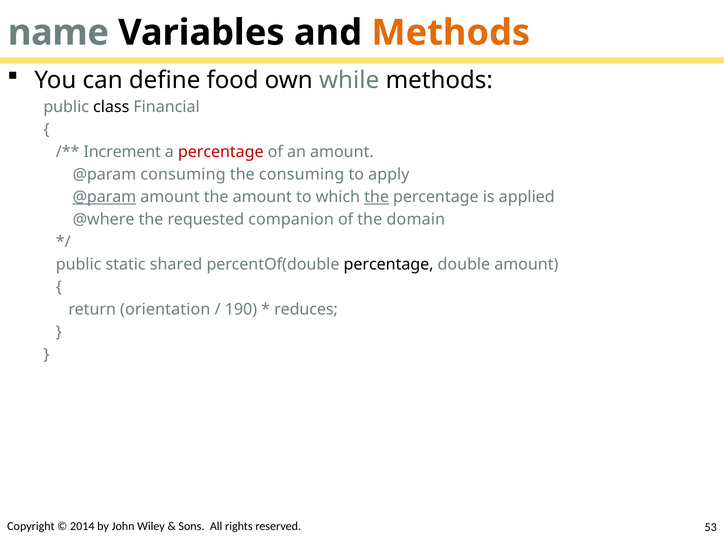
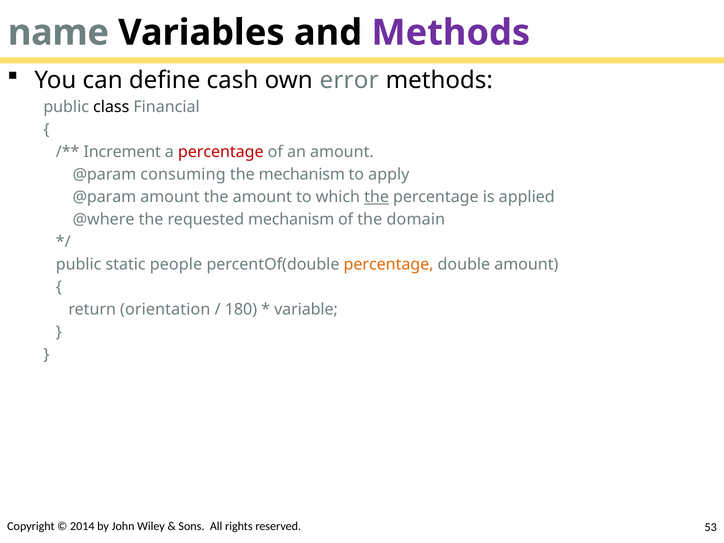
Methods colour: orange -> purple (451, 33)
food: food -> cash (232, 80)
while: while -> error (349, 80)
the consuming: consuming -> mechanism (302, 174)
@param underline: present -> none (104, 197)
requested companion: companion -> mechanism (291, 220)
shared: shared -> people (176, 265)
percentage colour: black -> orange (389, 265)
190: 190 -> 180 (241, 310)
reduces: reduces -> variable (306, 310)
